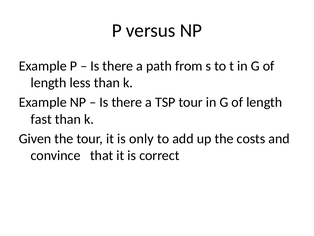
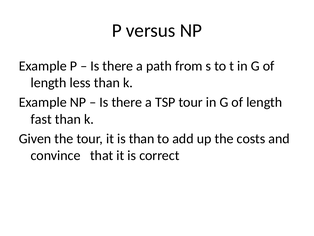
is only: only -> than (142, 138)
